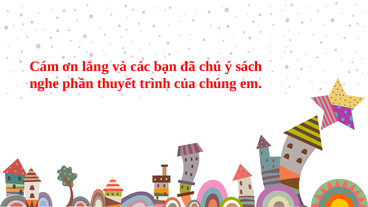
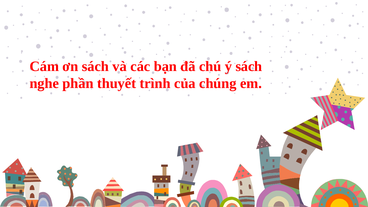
ơn lắng: lắng -> sách (95, 66)
